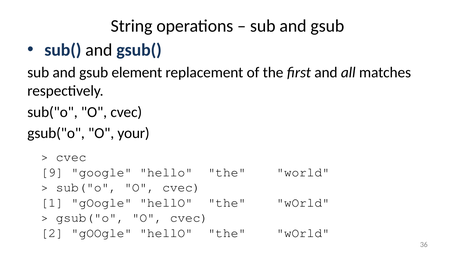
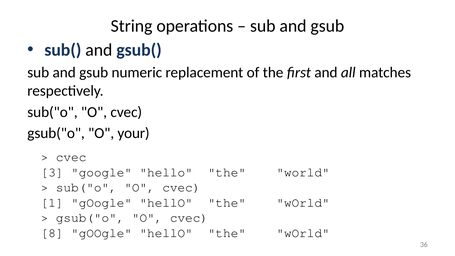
element: element -> numeric (137, 73)
9: 9 -> 3 (52, 172)
2: 2 -> 8 (52, 233)
